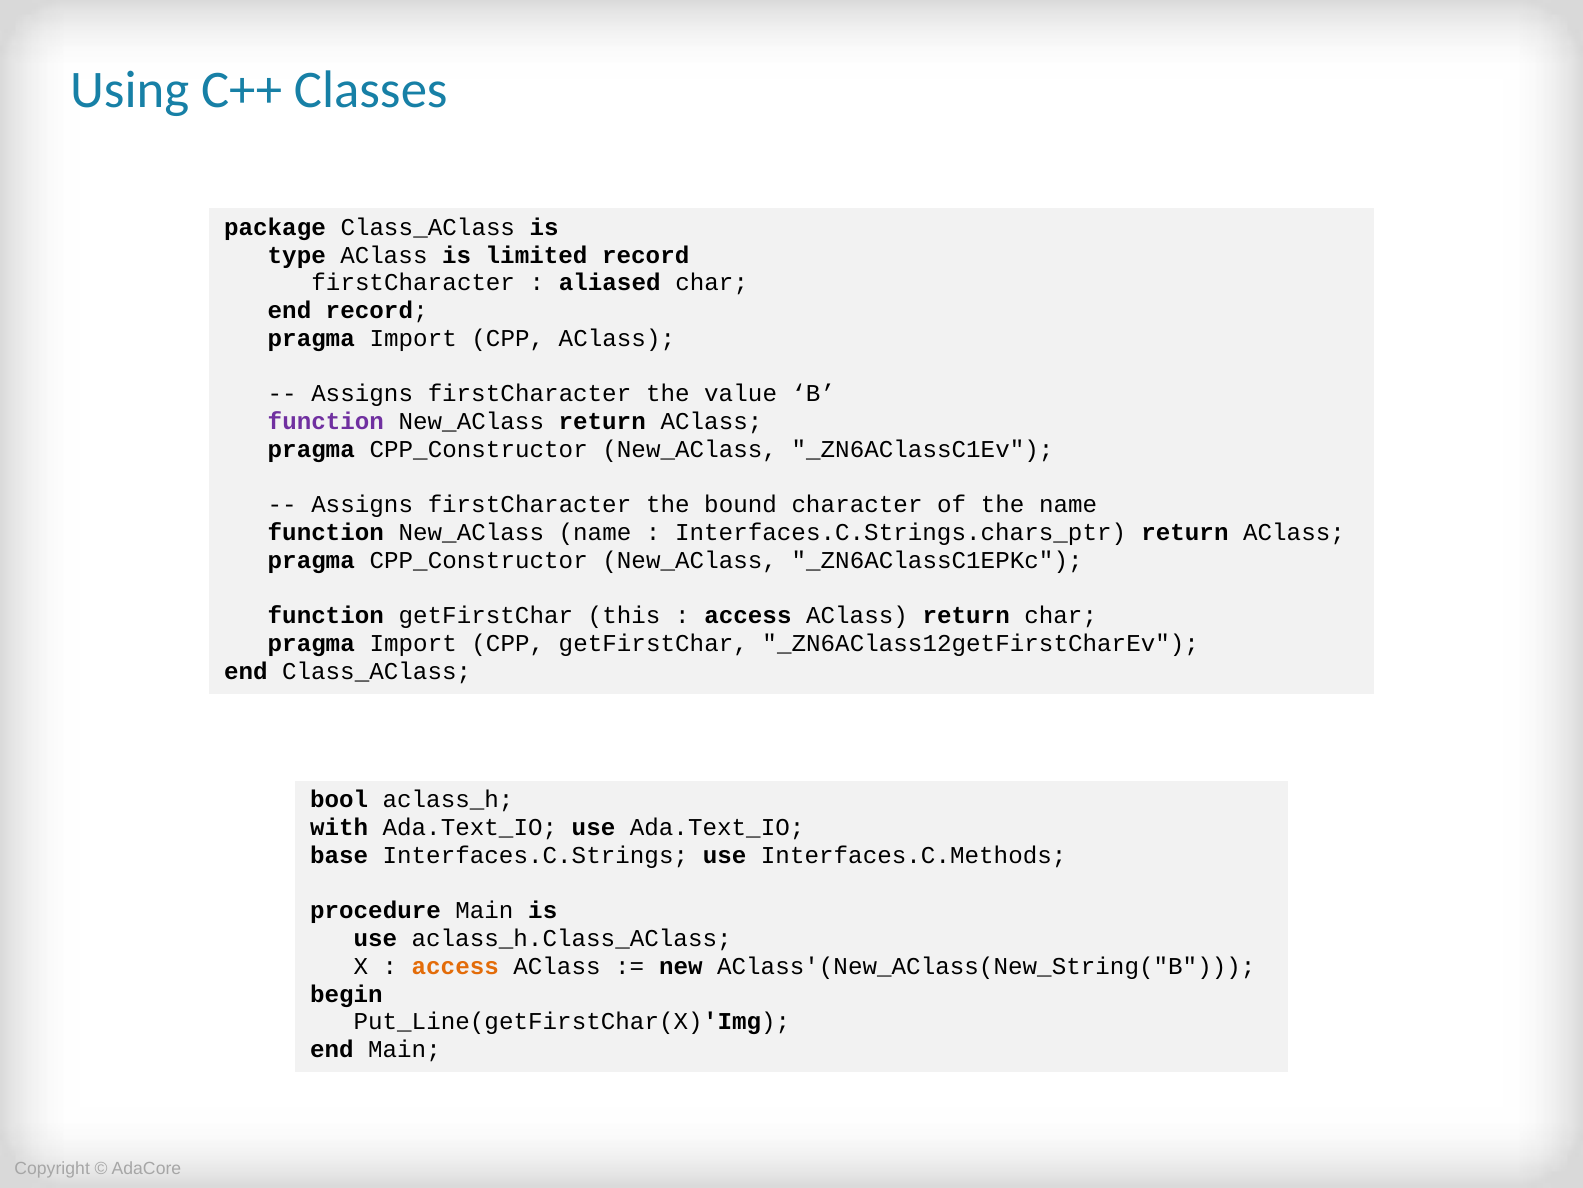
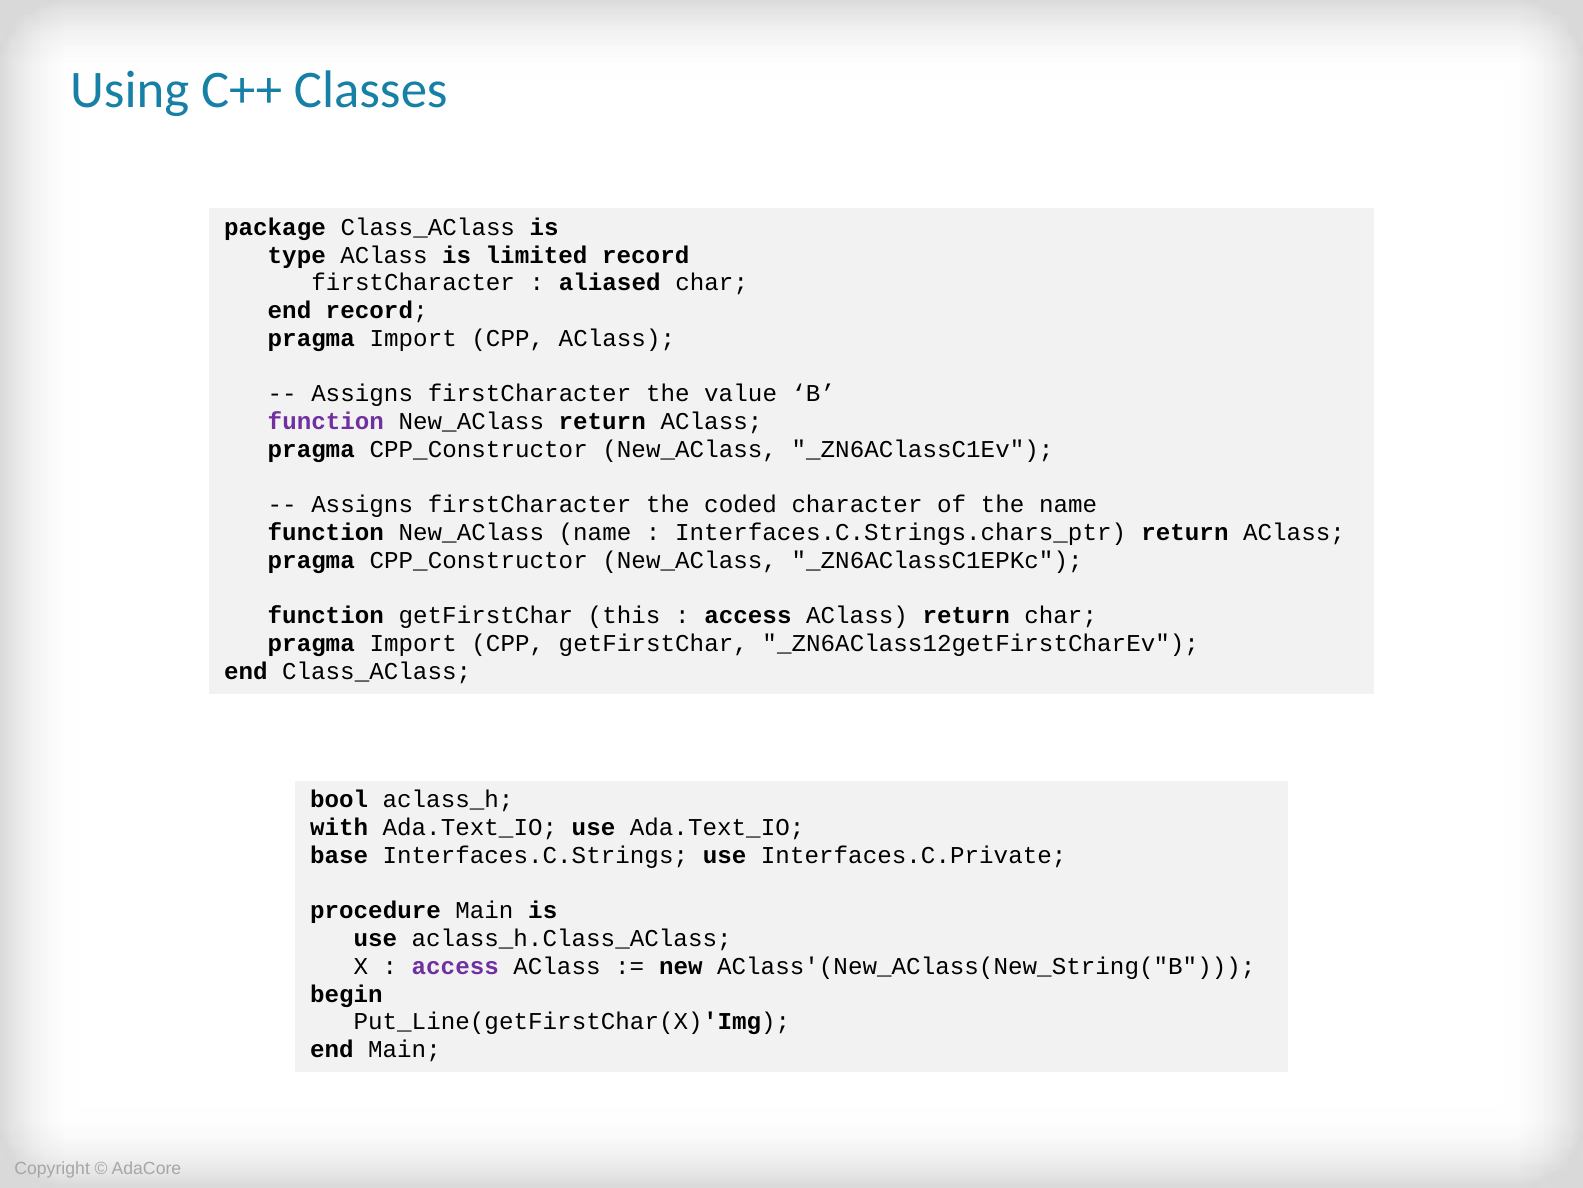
bound: bound -> coded (741, 505)
Interfaces.C.Methods: Interfaces.C.Methods -> Interfaces.C.Private (914, 855)
access colour: orange -> purple (455, 966)
